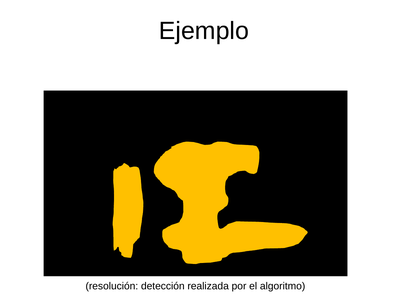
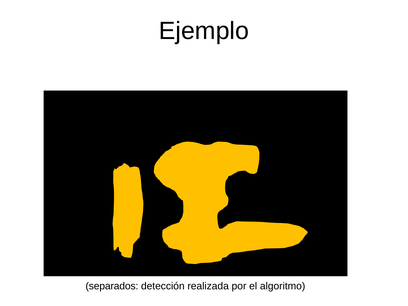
resolución: resolución -> separados (112, 286)
